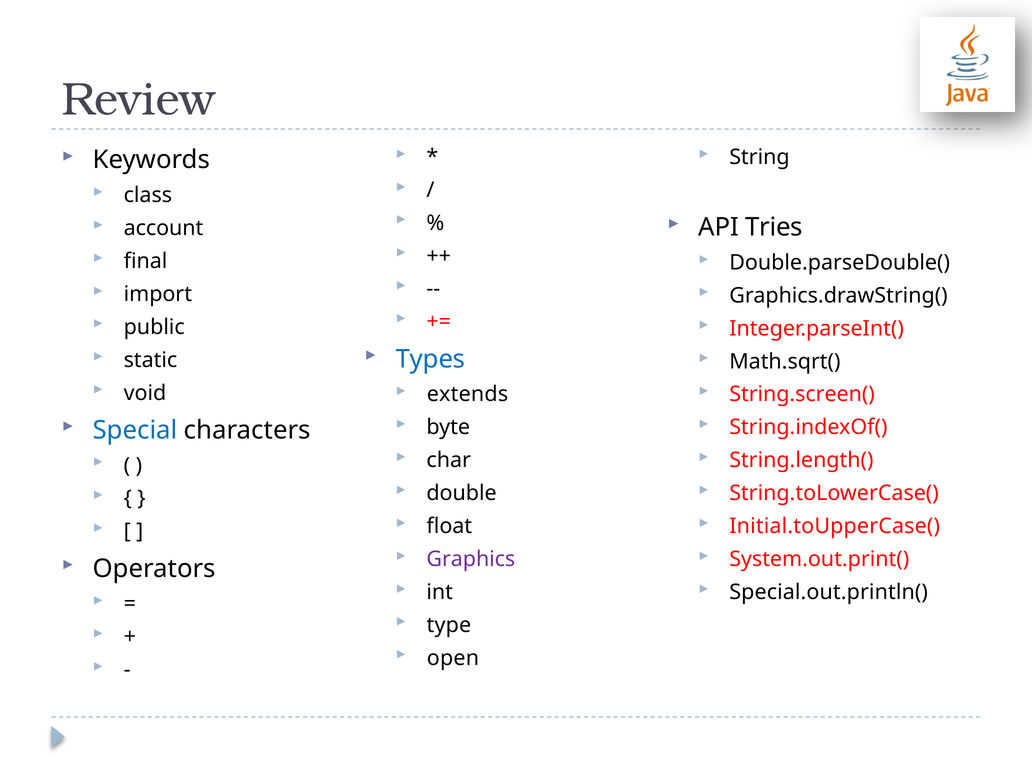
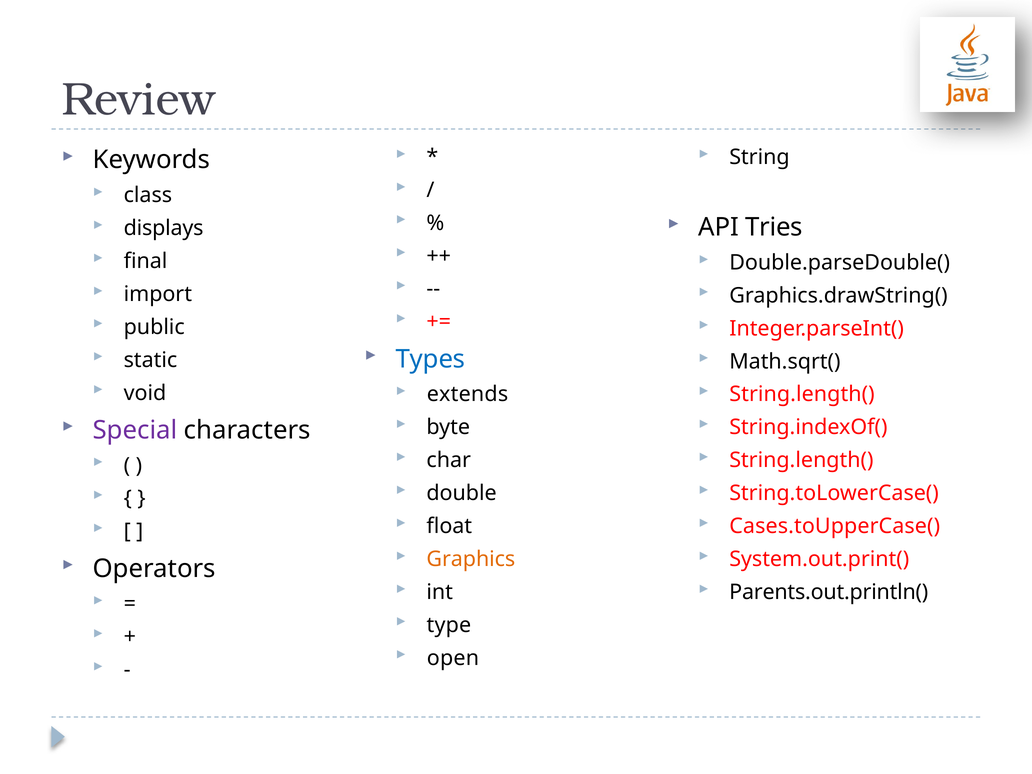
account: account -> displays (164, 228)
String.screen(: String.screen( -> String.length( (802, 394)
Special colour: blue -> purple (135, 430)
Initial.toUpperCase(: Initial.toUpperCase( -> Cases.toUpperCase( (835, 526)
Graphics colour: purple -> orange (471, 559)
Special.out.println(: Special.out.println( -> Parents.out.println( (829, 592)
